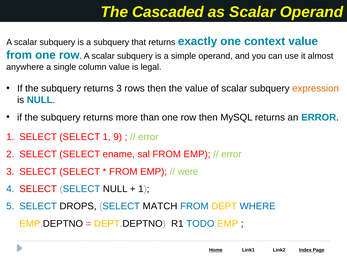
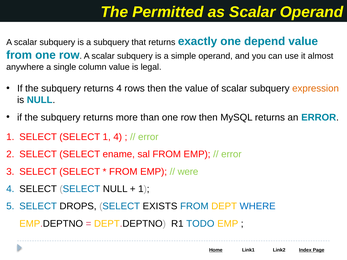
Cascaded: Cascaded -> Permitted (168, 12)
context: context -> depend (265, 41)
returns 3: 3 -> 4 (119, 89)
1 9: 9 -> 4 (118, 137)
SELECT colour: red -> black (38, 189)
MATCH: MATCH -> EXISTS (160, 206)
